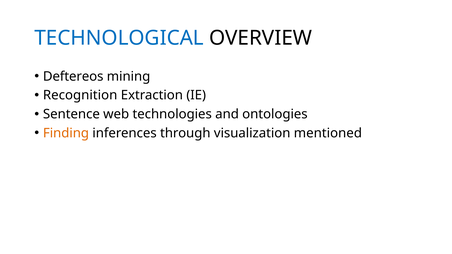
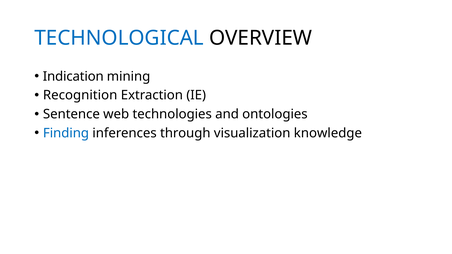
Deftereos: Deftereos -> Indication (73, 76)
Finding colour: orange -> blue (66, 133)
mentioned: mentioned -> knowledge (328, 133)
